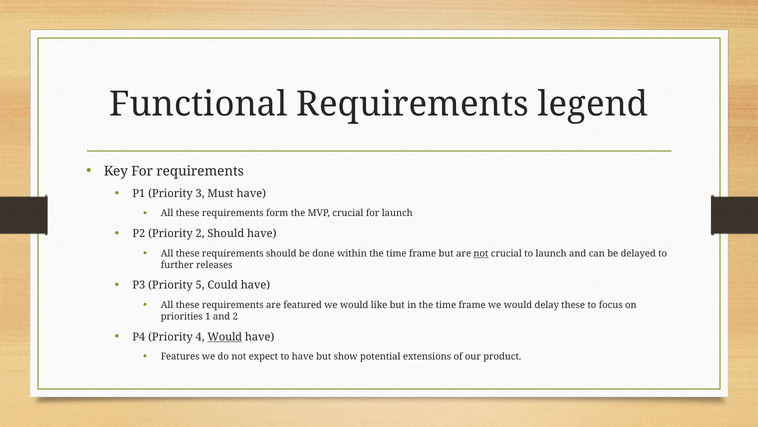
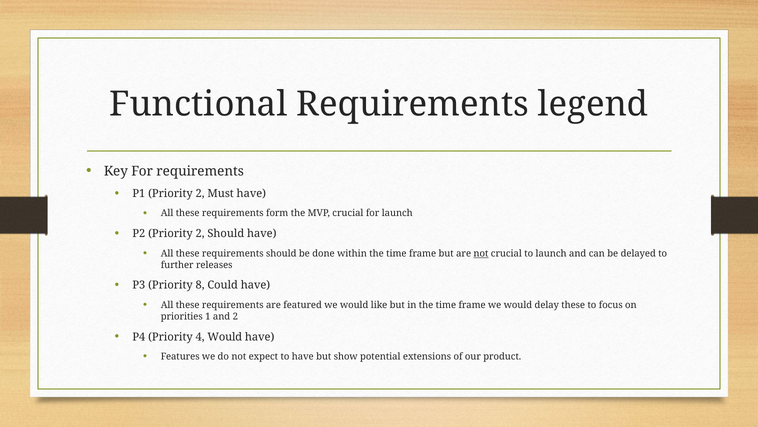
P1 Priority 3: 3 -> 2 (200, 193)
5: 5 -> 8 (200, 285)
Would underline: present -> none (225, 336)
